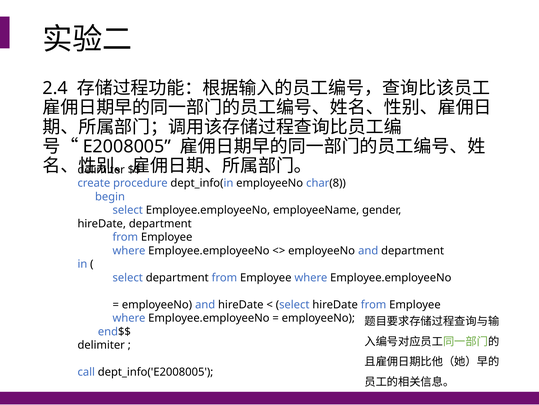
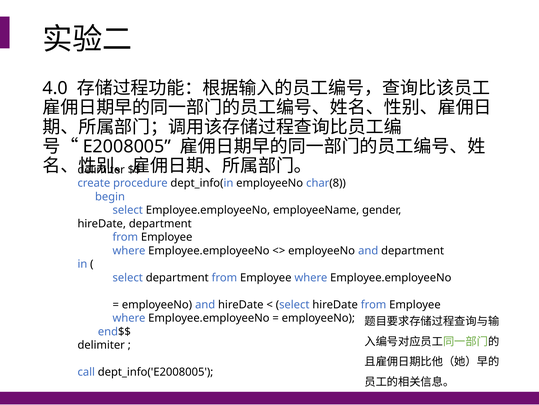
2.4: 2.4 -> 4.0 (55, 88)
